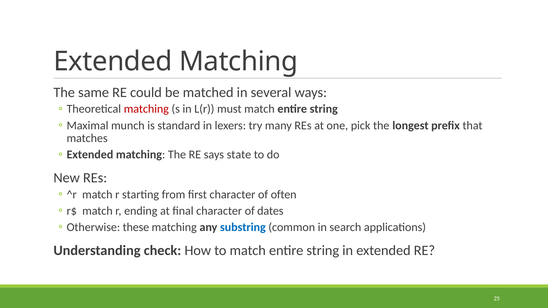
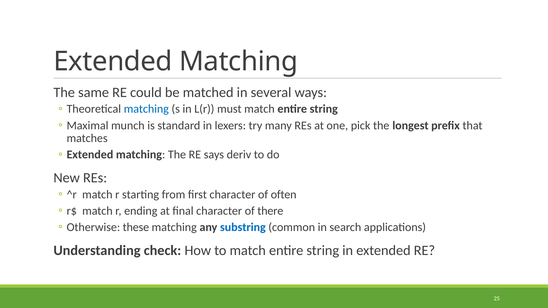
matching colour: red -> blue (146, 109)
state: state -> deriv (239, 155)
dates: dates -> there (270, 211)
